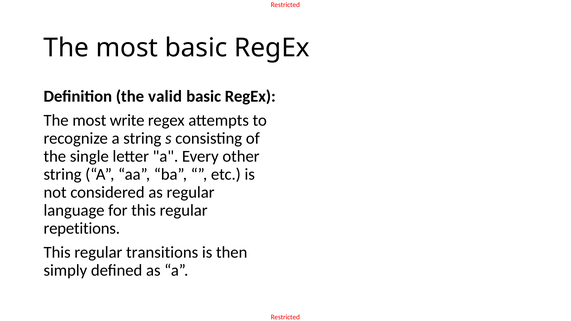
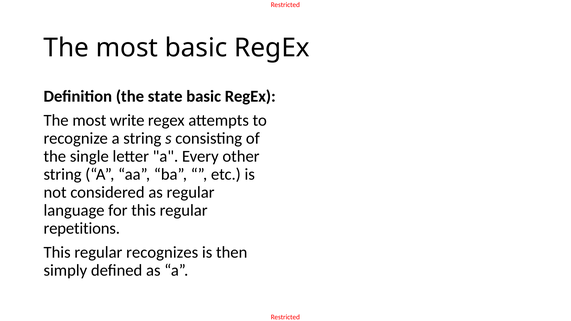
valid: valid -> state (165, 97)
transitions: transitions -> recognizes (162, 252)
